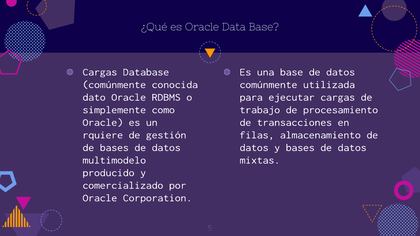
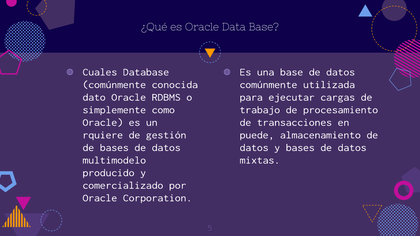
Cargas: Cargas -> Cuales (100, 72)
filas: filas -> puede (257, 135)
